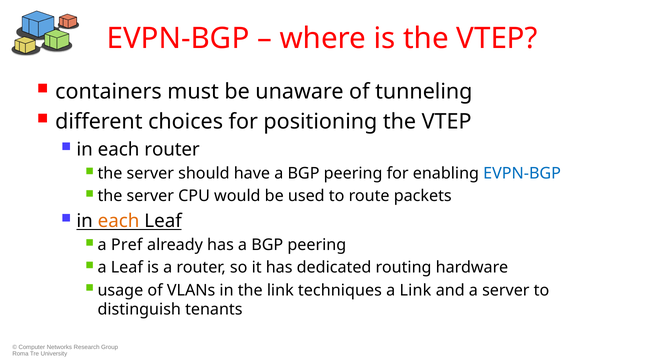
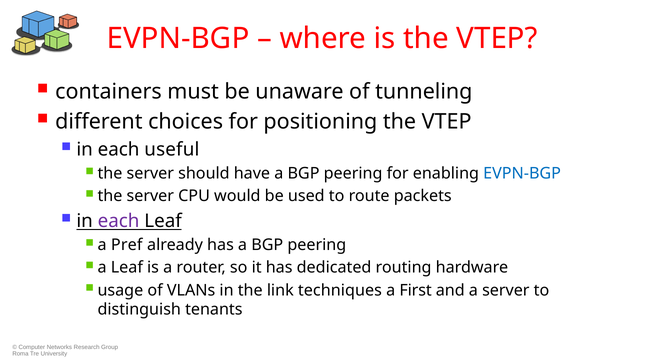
each router: router -> useful (172, 149)
each colour: orange -> purple (119, 221)
a Link: Link -> First (416, 290)
